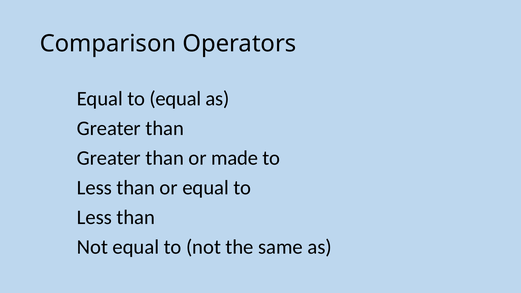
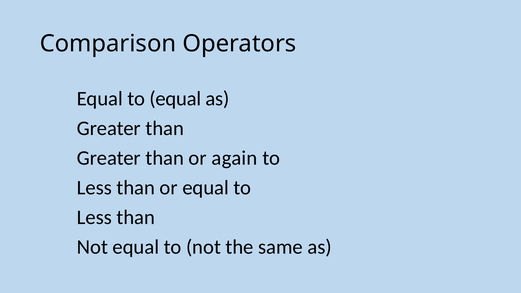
made: made -> again (234, 158)
